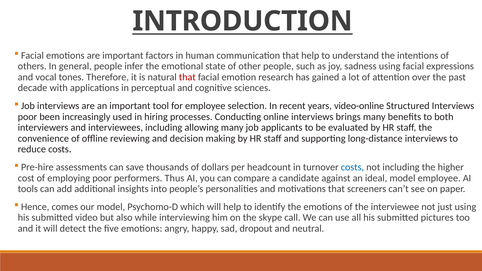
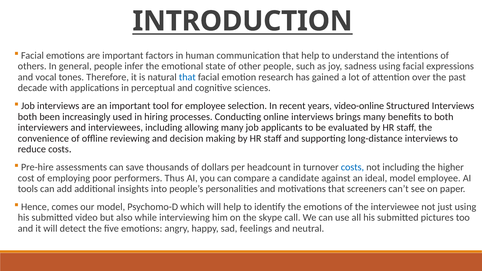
that colour: red -> blue (187, 77)
poor: poor -> both (27, 117)
dropout: dropout -> feelings (256, 229)
